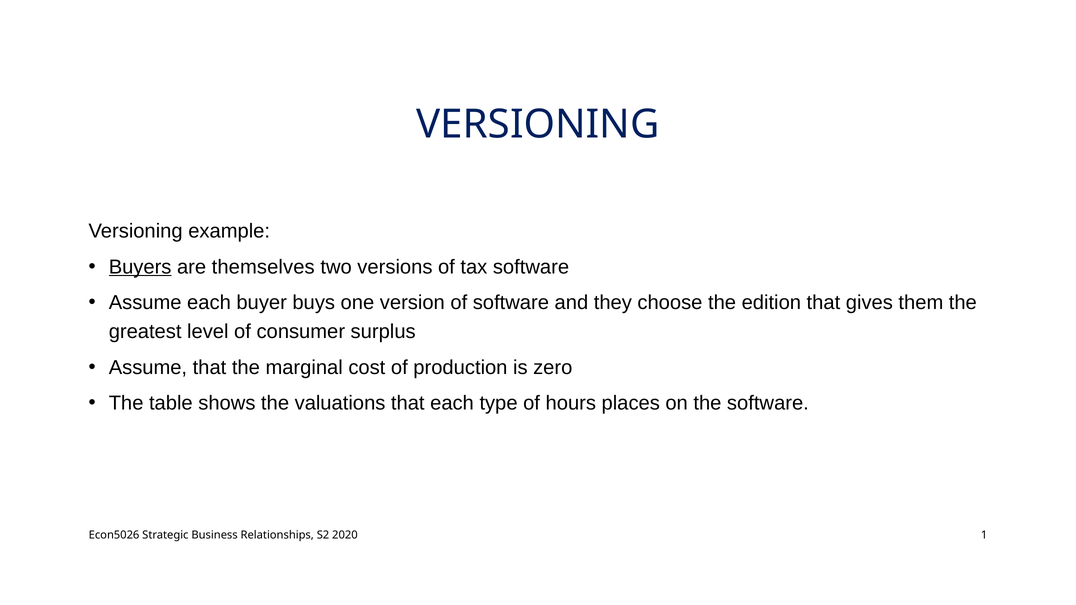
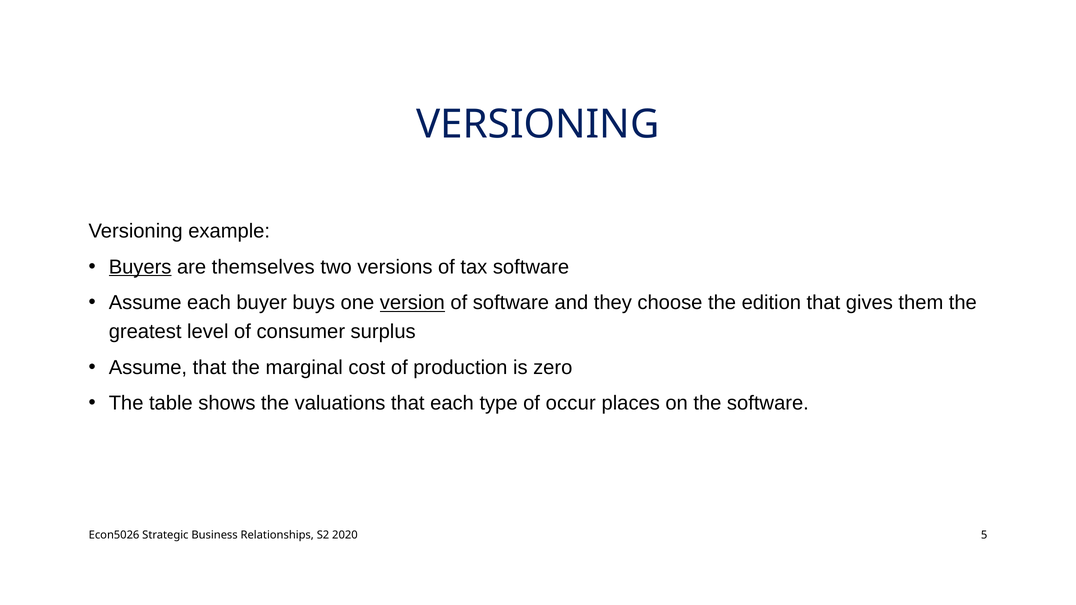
version underline: none -> present (412, 303)
hours: hours -> occur (571, 403)
1: 1 -> 5 (984, 535)
